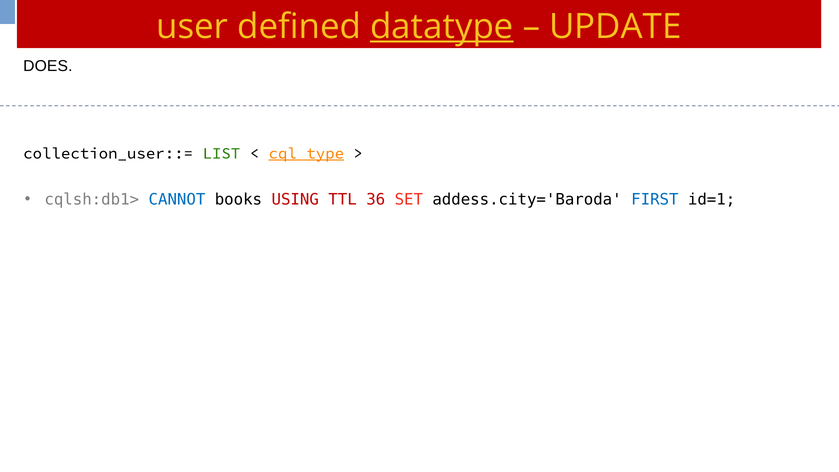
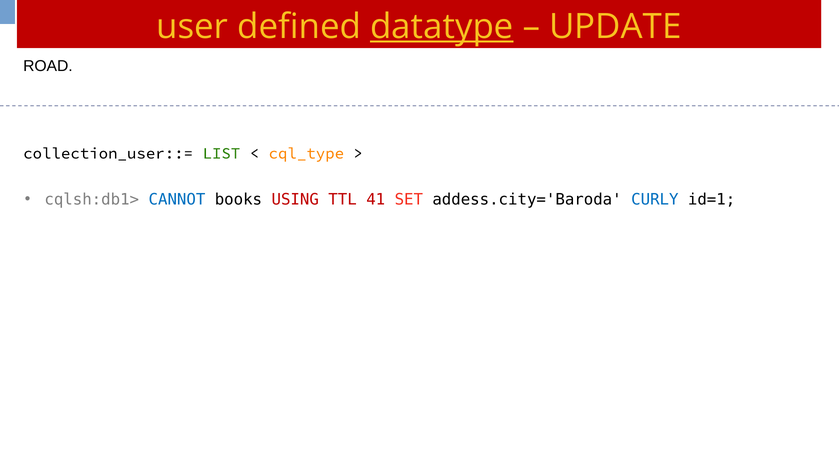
DOES: DOES -> ROAD (48, 66)
cql_type underline: present -> none (306, 153)
36: 36 -> 41 (376, 199)
FIRST: FIRST -> CURLY (655, 199)
